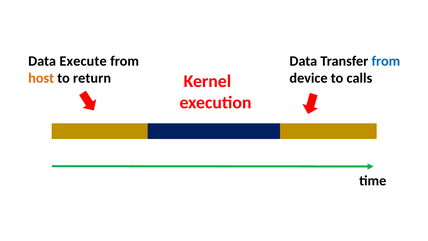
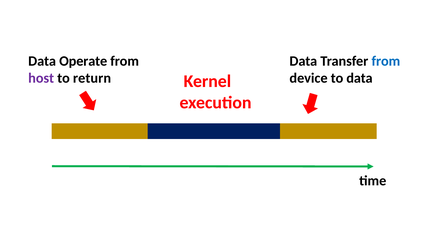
Execute: Execute -> Operate (83, 61)
host colour: orange -> purple (41, 78)
to calls: calls -> data (359, 78)
